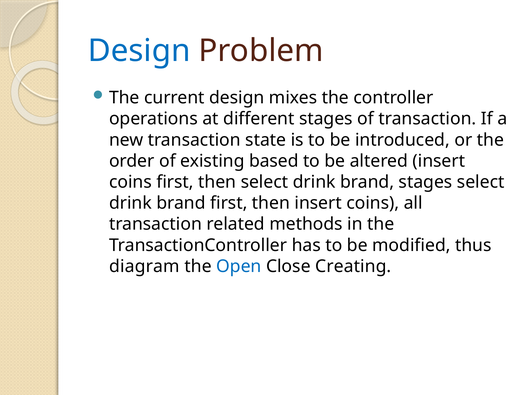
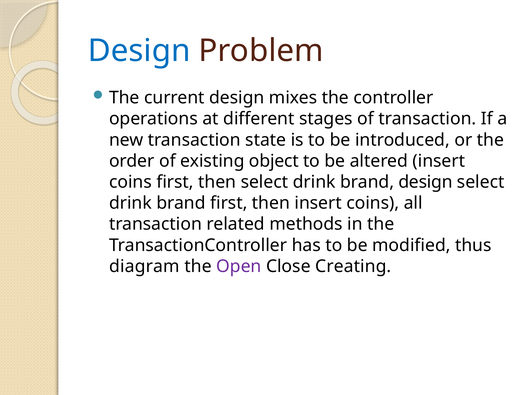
based: based -> object (274, 161)
brand stages: stages -> design (426, 182)
Open colour: blue -> purple (239, 266)
